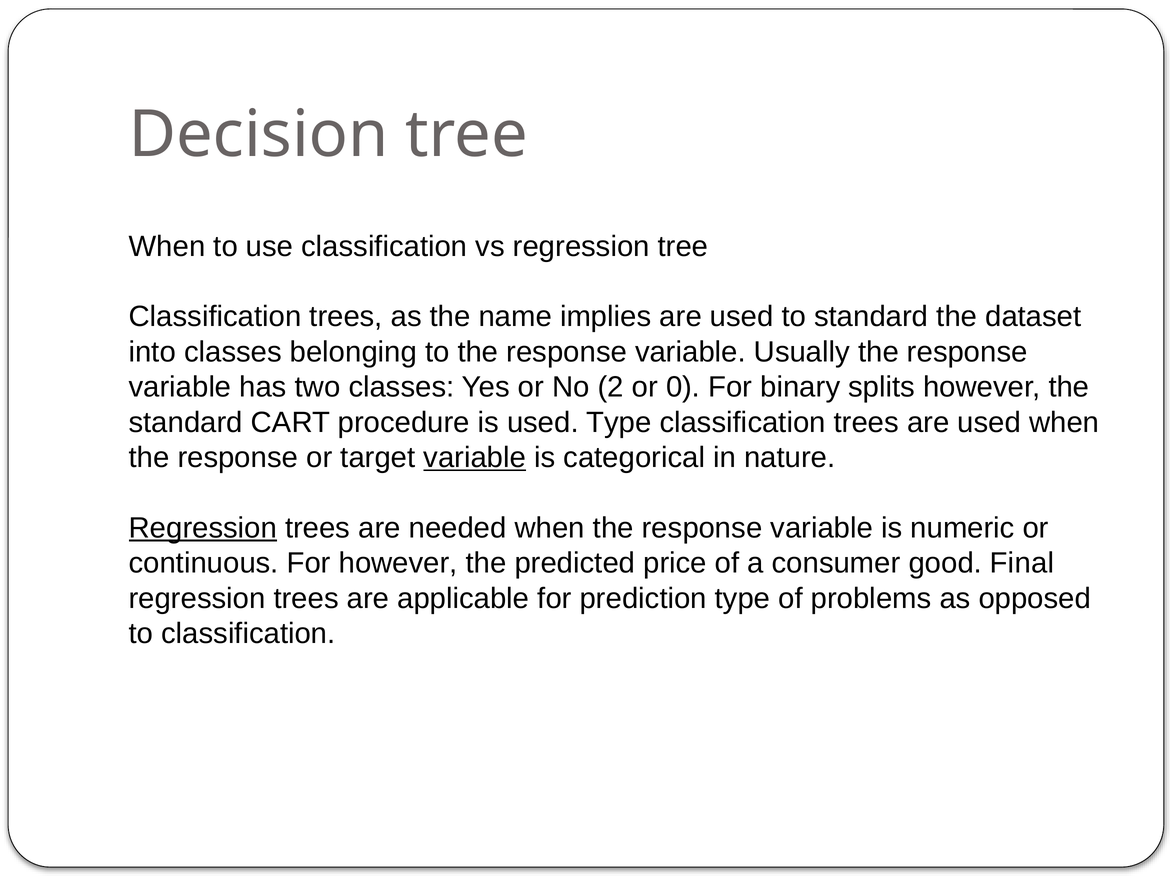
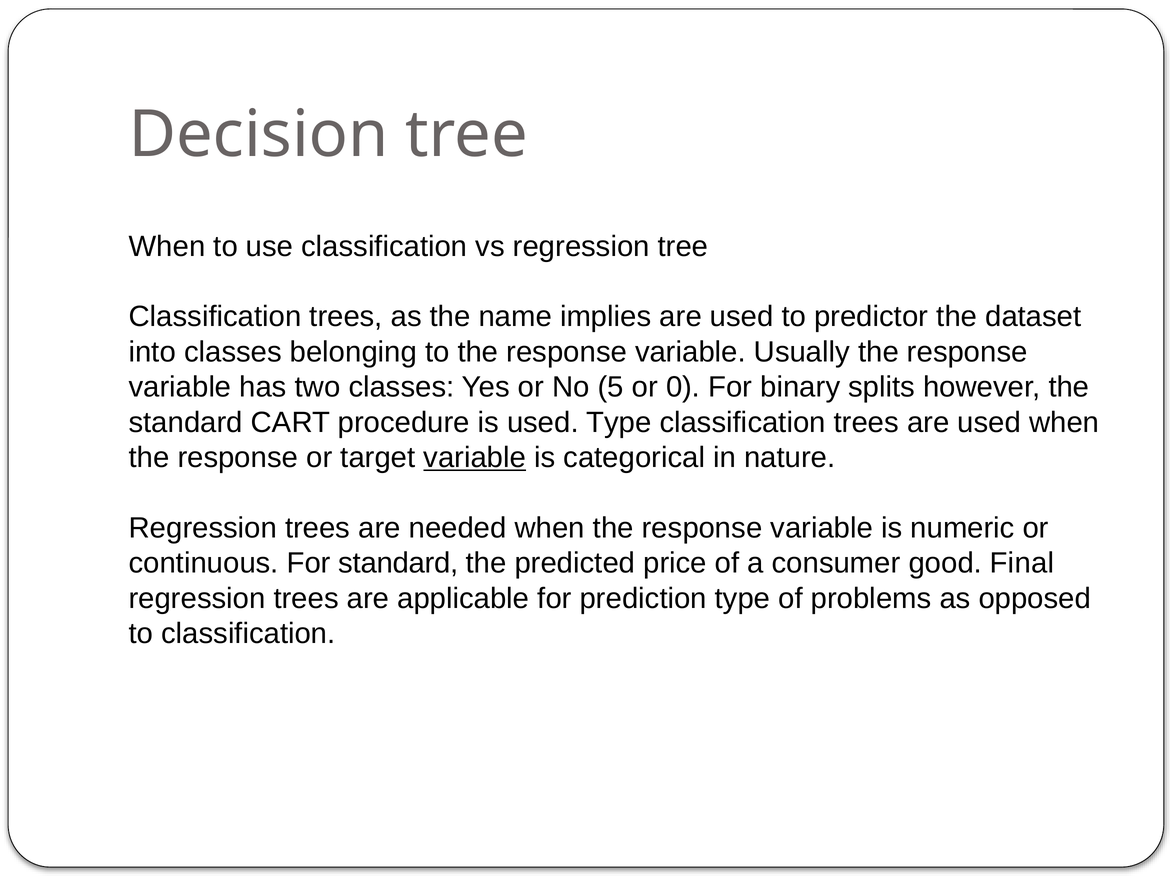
to standard: standard -> predictor (871, 317)
2: 2 -> 5 (611, 387)
Regression underline: present -> none (203, 528)
For however: however -> standard (398, 563)
